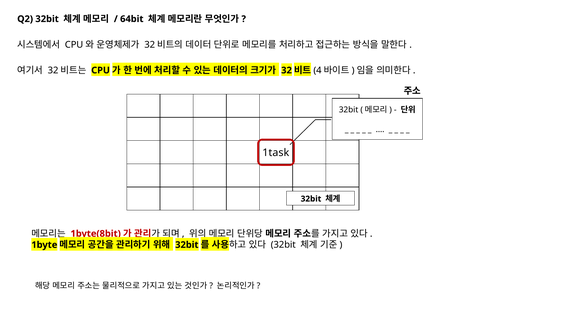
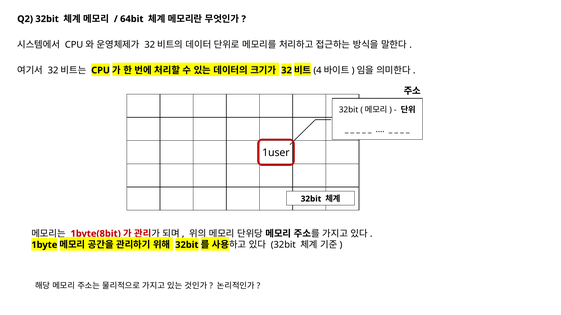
1task: 1task -> 1user (276, 153)
